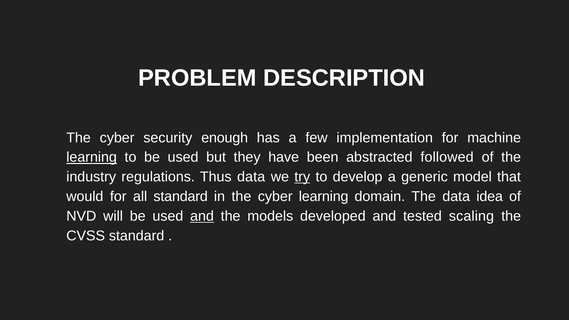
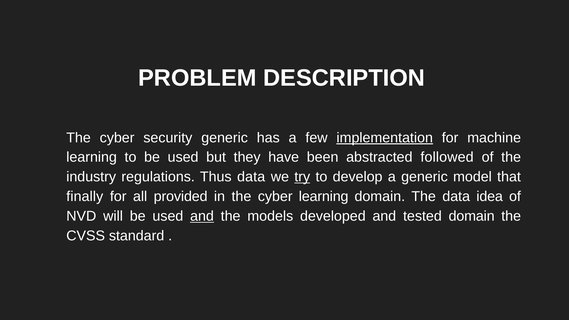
security enough: enough -> generic (225, 138)
implementation underline: none -> present (385, 138)
learning underline: present -> none (92, 157)
would: would -> finally (85, 197)
all standard: standard -> provided (181, 197)
tested scaling: scaling -> domain (472, 216)
